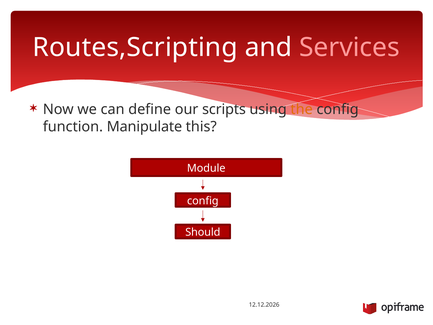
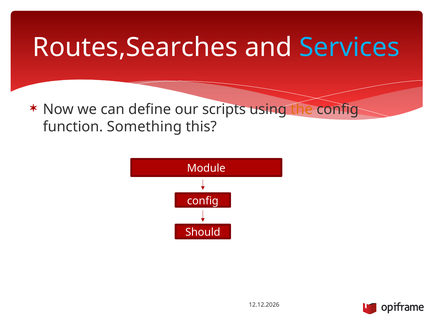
Routes,Scripting: Routes,Scripting -> Routes,Searches (135, 48)
Services colour: pink -> light blue (349, 48)
Manipulate: Manipulate -> Something (144, 127)
